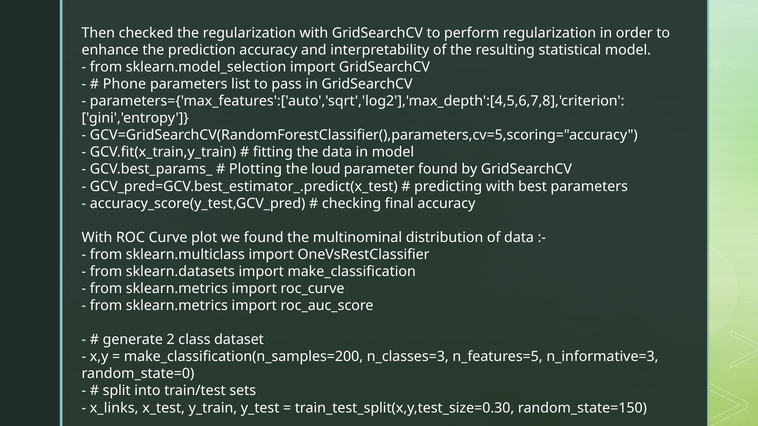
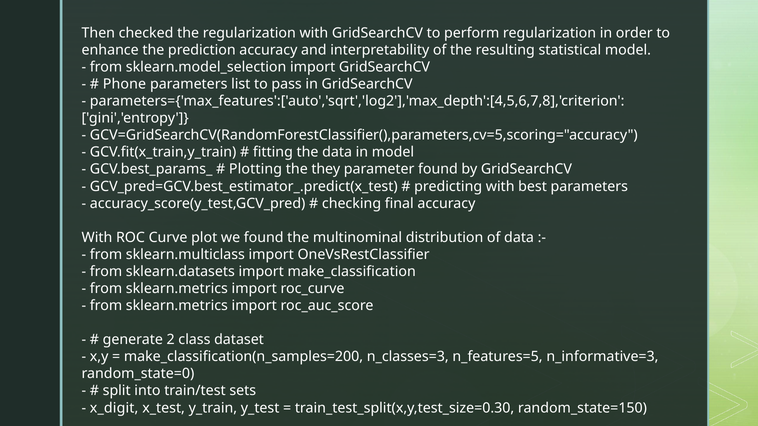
loud: loud -> they (326, 169)
x_links: x_links -> x_digit (114, 408)
